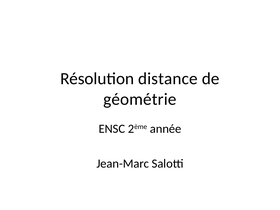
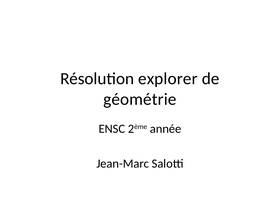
distance: distance -> explorer (168, 79)
